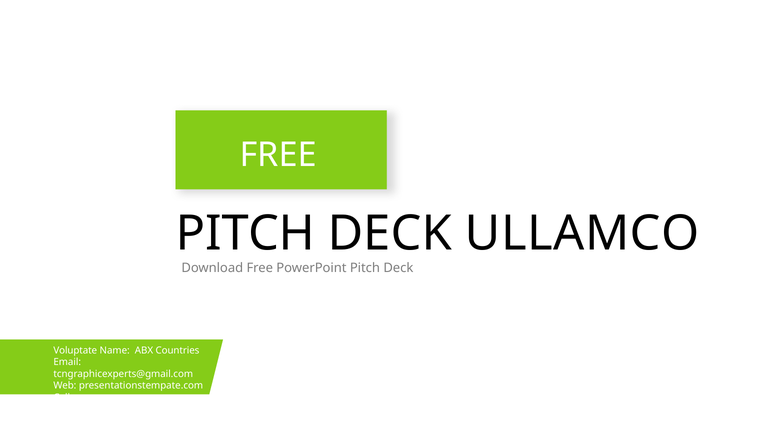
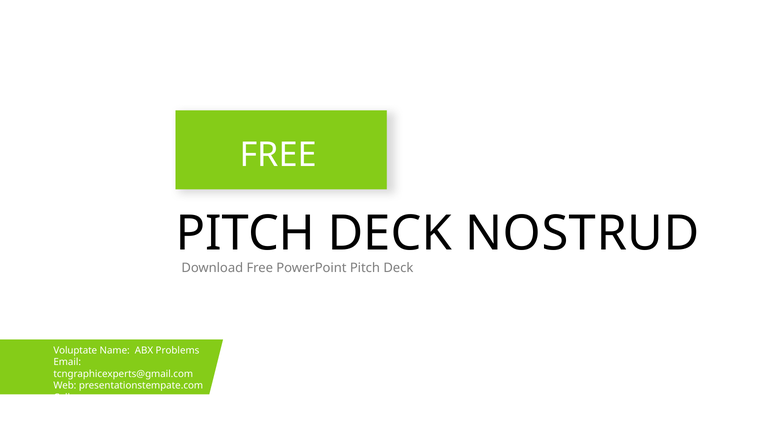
ULLAMCO: ULLAMCO -> NOSTRUD (582, 233)
Countries: Countries -> Problems (177, 350)
